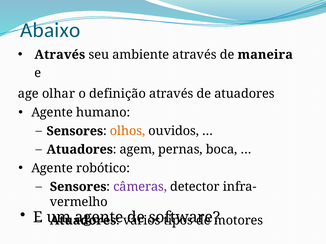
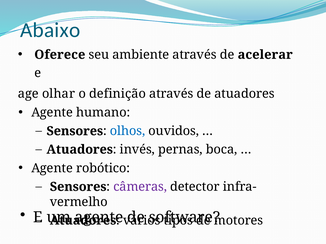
Através: Através -> Oferece (60, 55)
maneira: maneira -> acelerar (265, 55)
olhos colour: orange -> blue (128, 131)
agem: agem -> invés (137, 150)
